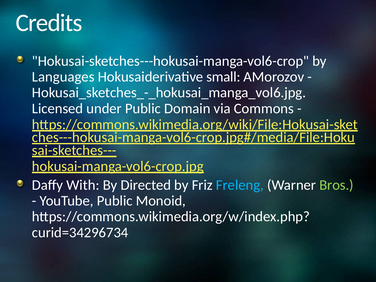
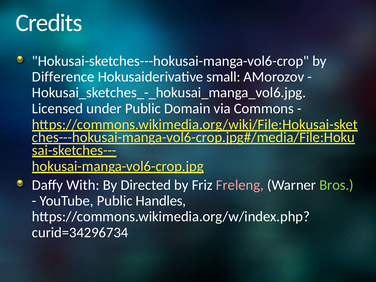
Languages: Languages -> Difference (63, 77)
Freleng colour: light blue -> pink (240, 185)
Monoid: Monoid -> Handles (161, 201)
